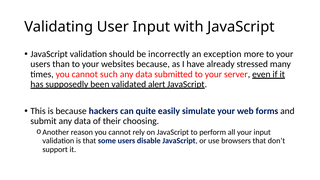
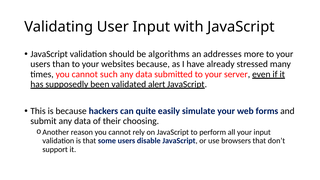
incorrectly: incorrectly -> algorithms (169, 54)
exception: exception -> addresses (222, 54)
